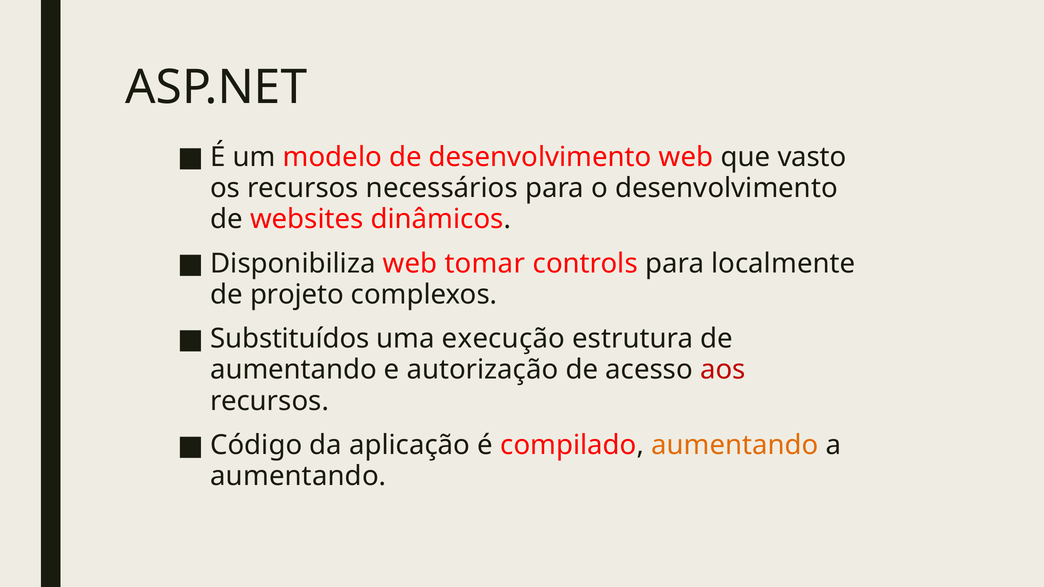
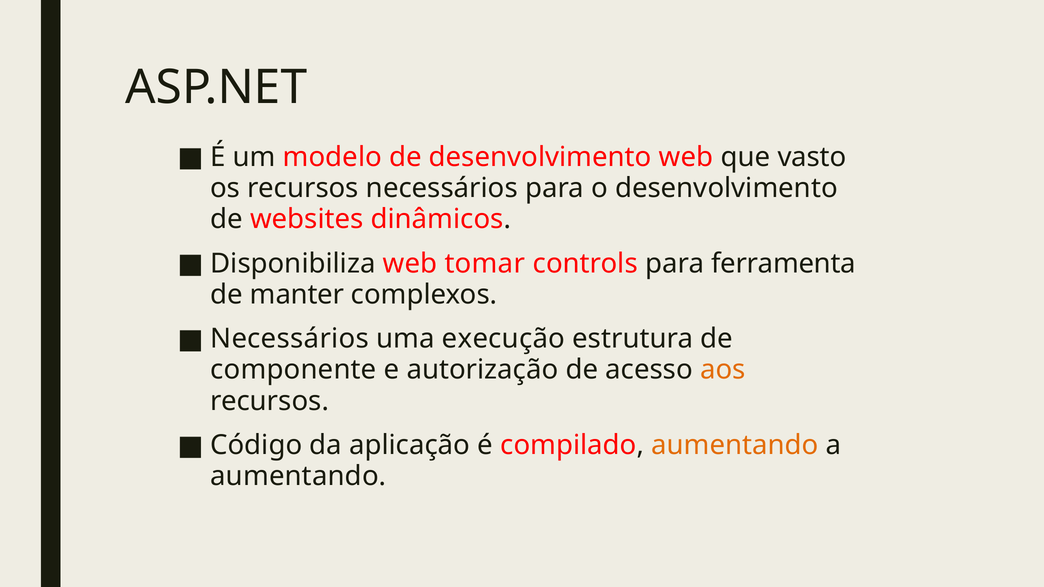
localmente: localmente -> ferramenta (783, 264)
projeto: projeto -> manter (297, 295)
Substituídos: Substituídos -> Necessários (290, 339)
aumentando: aumentando -> componente (293, 370)
aos colour: red -> orange (723, 370)
